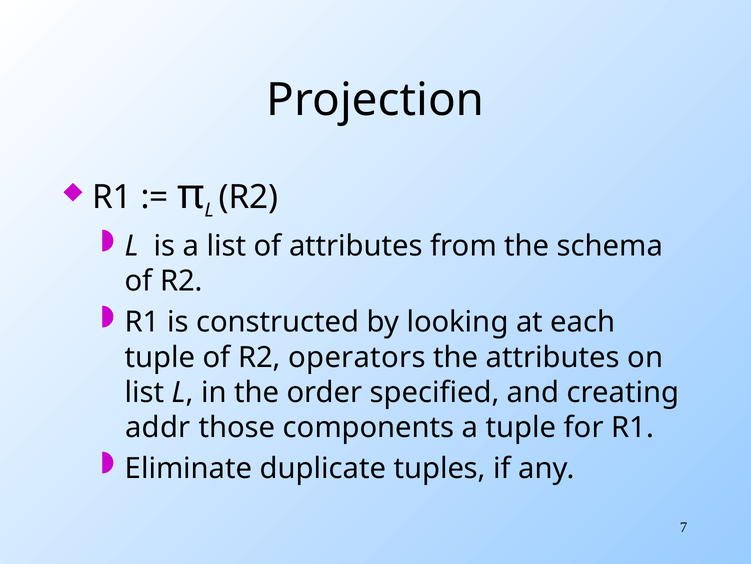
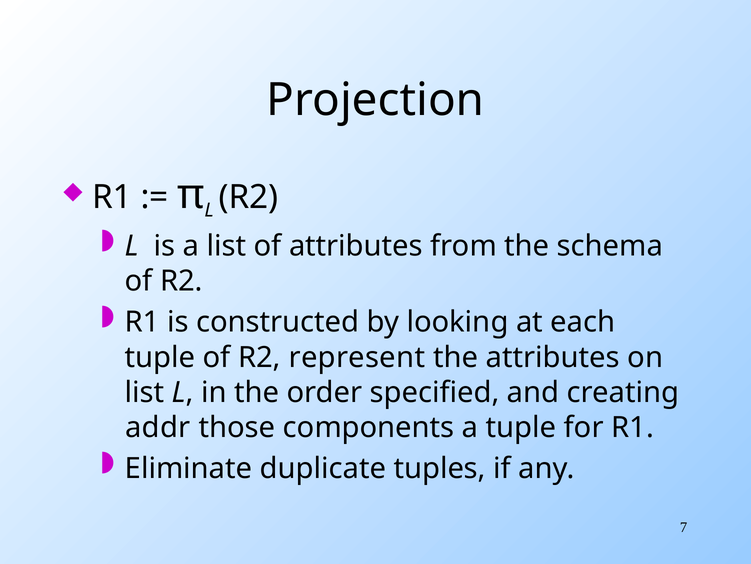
operators: operators -> represent (357, 357)
